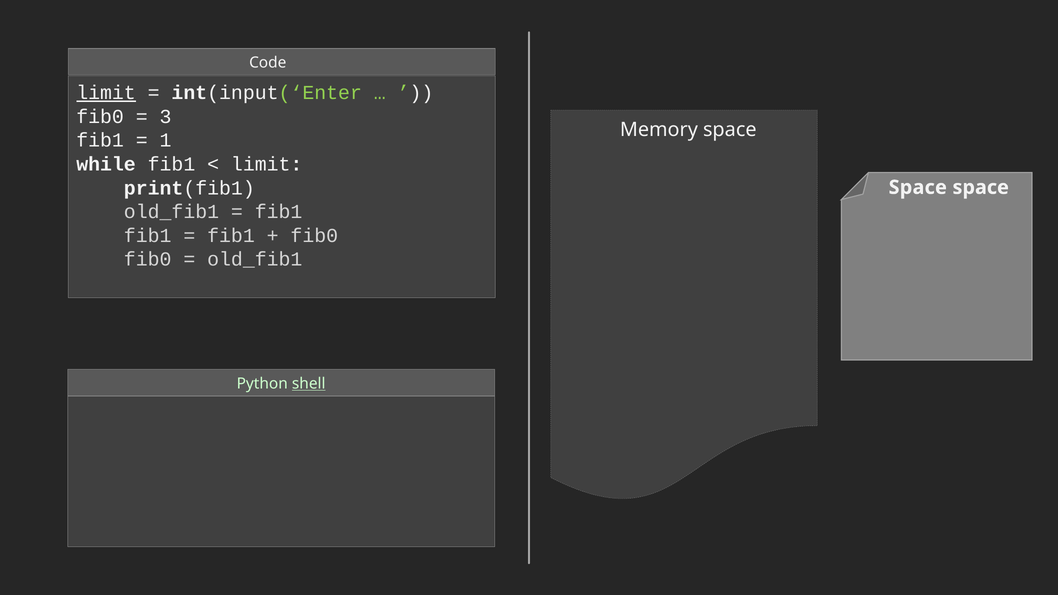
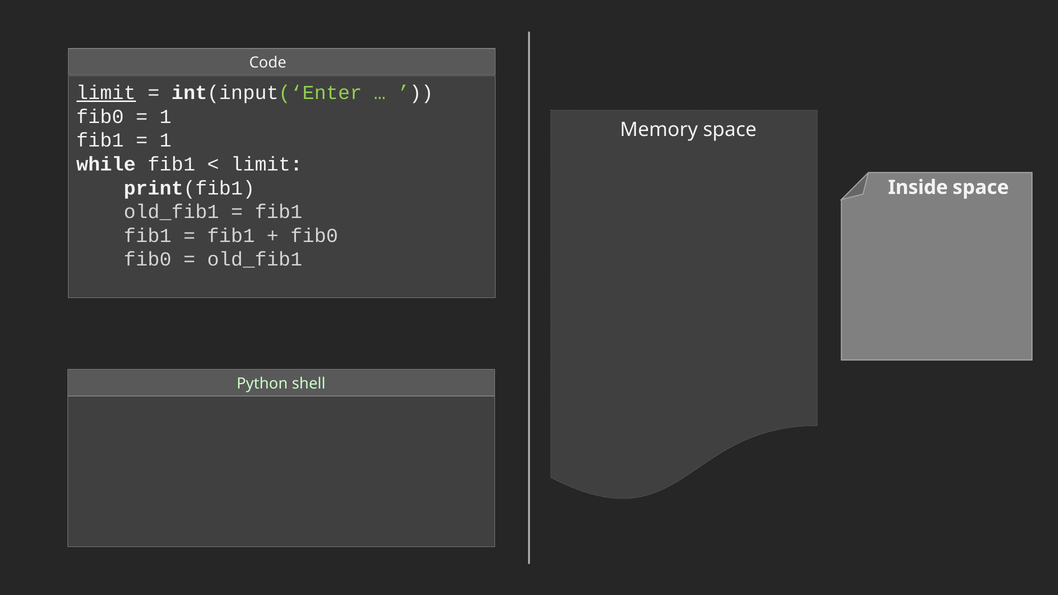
3: 3 -> 1 (166, 117)
Space: Space -> Inside (918, 187)
shell underline: present -> none (309, 384)
